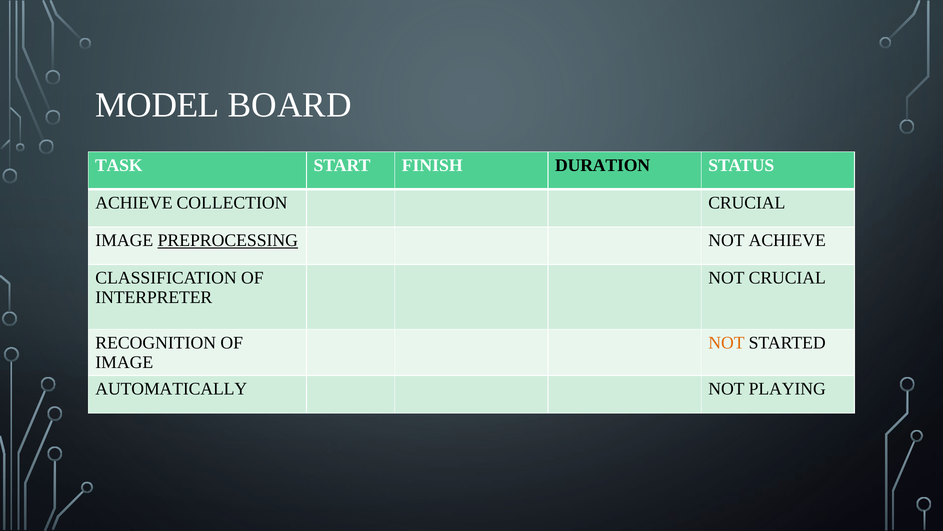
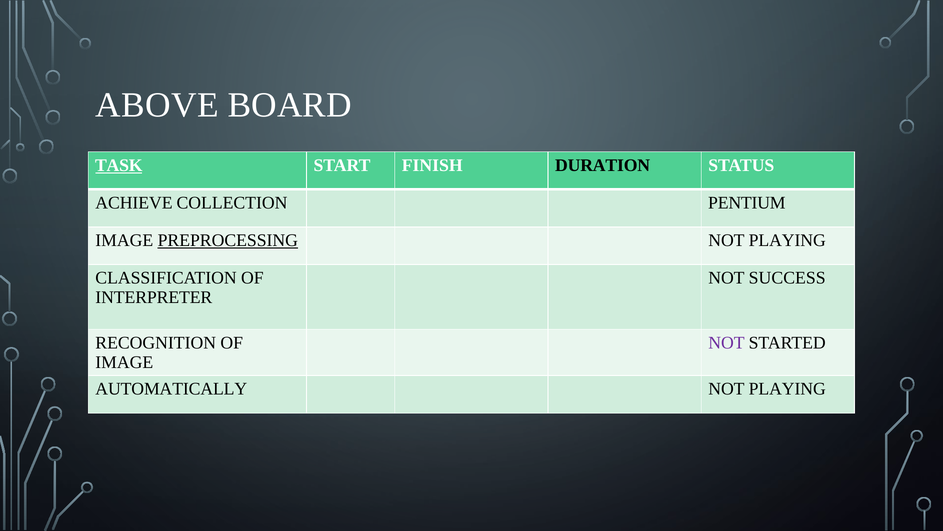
MODEL: MODEL -> ABOVE (157, 105)
TASK underline: none -> present (119, 165)
COLLECTION CRUCIAL: CRUCIAL -> PENTIUM (747, 203)
ACHIEVE: ACHIEVE -> PLAYING (787, 240)
NOT CRUCIAL: CRUCIAL -> SUCCESS (787, 278)
NOT colour: orange -> purple (726, 342)
